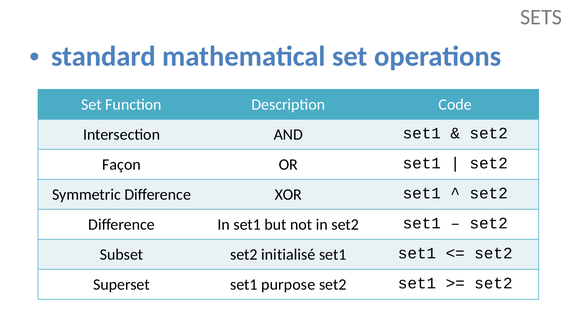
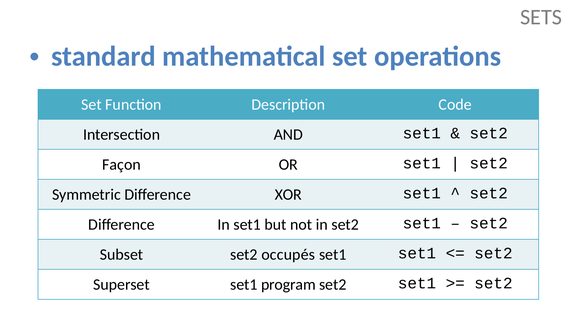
initialisé: initialisé -> occupés (288, 254)
purpose: purpose -> program (288, 284)
